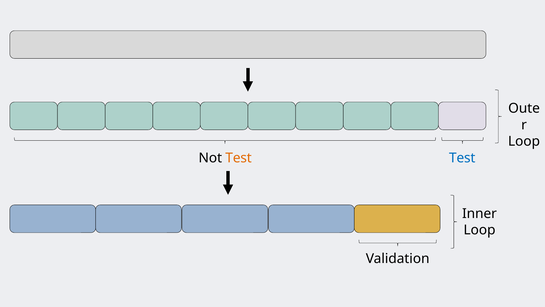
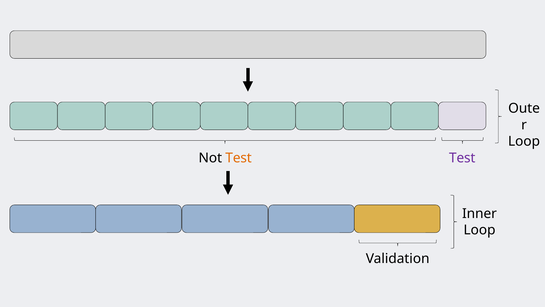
Test colour: blue -> purple (462, 158)
